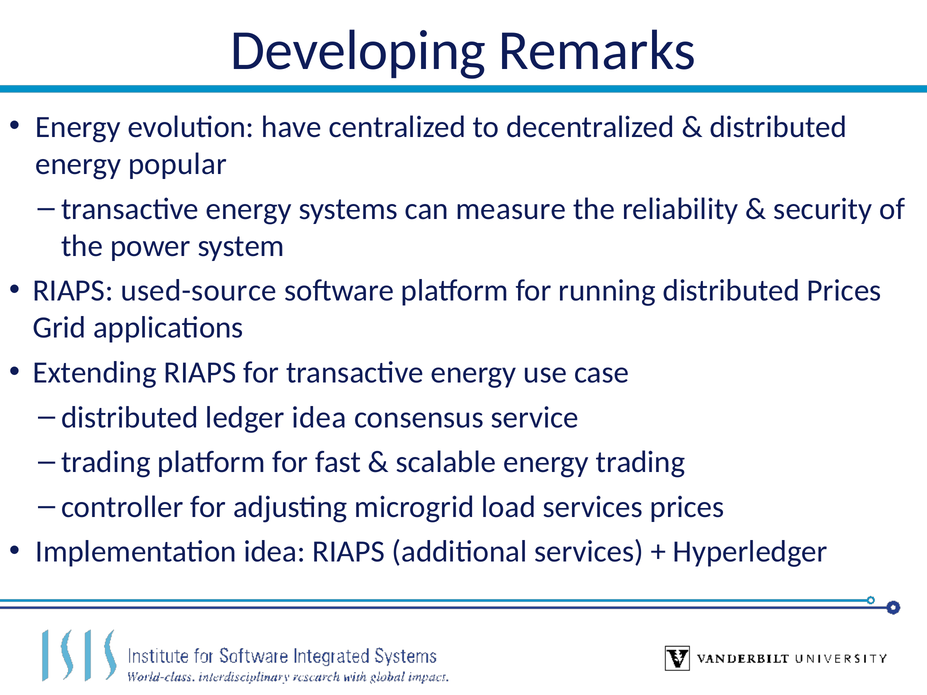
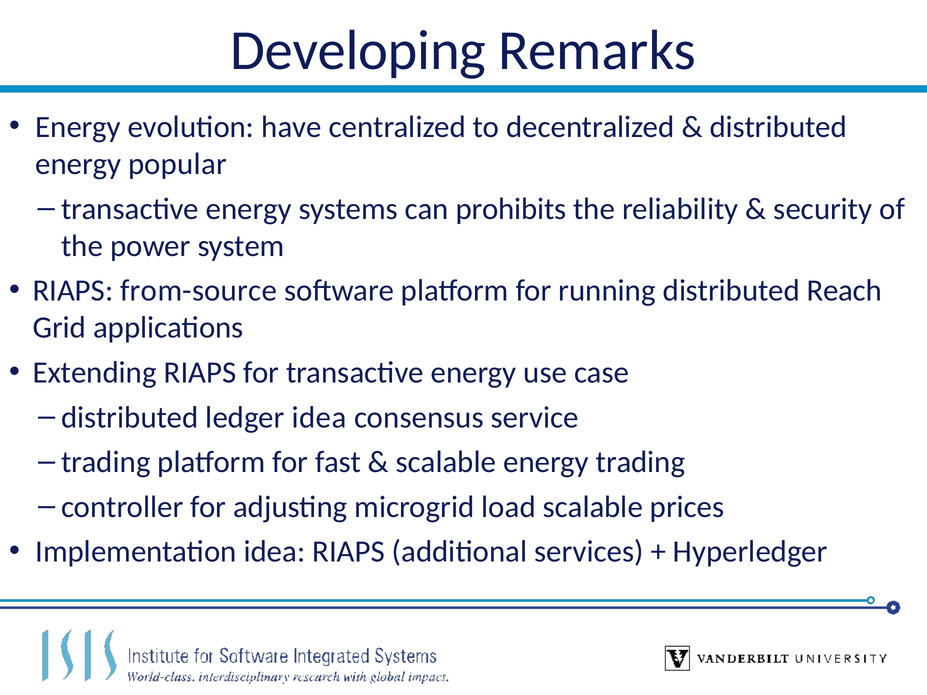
measure: measure -> prohibits (511, 209)
used-source: used-source -> from-source (199, 291)
distributed Prices: Prices -> Reach (844, 291)
load services: services -> scalable (593, 507)
